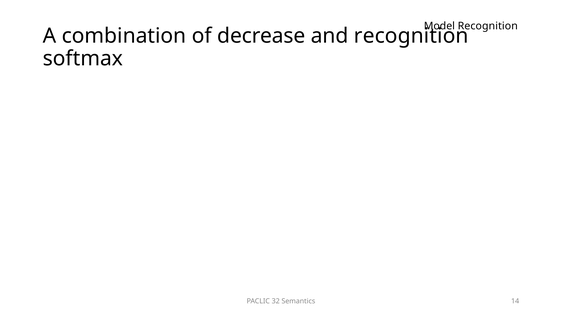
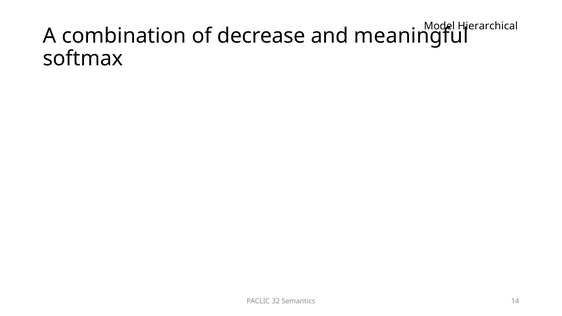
Model Recognition: Recognition -> Hierarchical (488, 26)
and recognition: recognition -> meaningful (411, 36)
